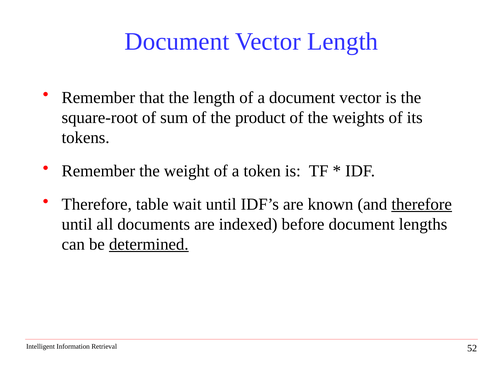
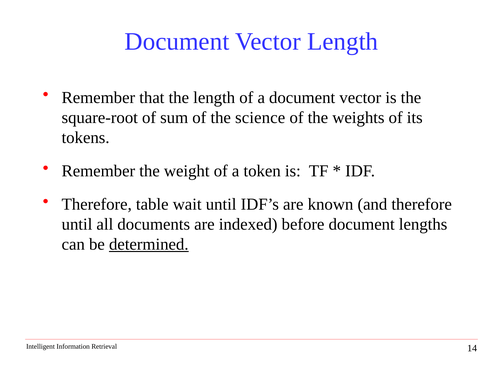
product: product -> science (260, 118)
therefore underline: present -> none (422, 204)
52: 52 -> 14 (472, 349)
